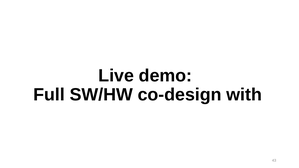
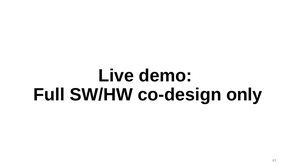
with: with -> only (244, 95)
